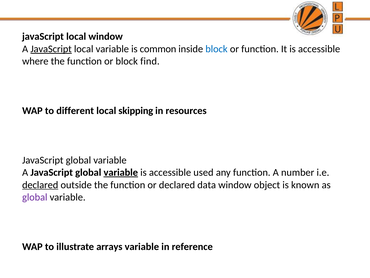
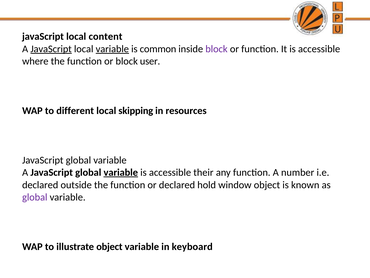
local window: window -> content (106, 36)
variable underline: none -> present (112, 49)
block colour: blue -> purple (216, 49)
find: find -> user (150, 61)
used: used -> their (203, 172)
declared underline: present -> none (40, 185)
data: data -> hold (207, 185)
illustrate arrays: arrays -> object (109, 246)
reference: reference -> keyboard (192, 246)
